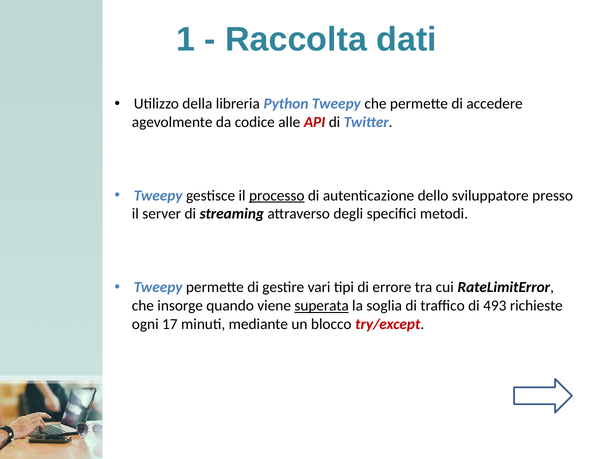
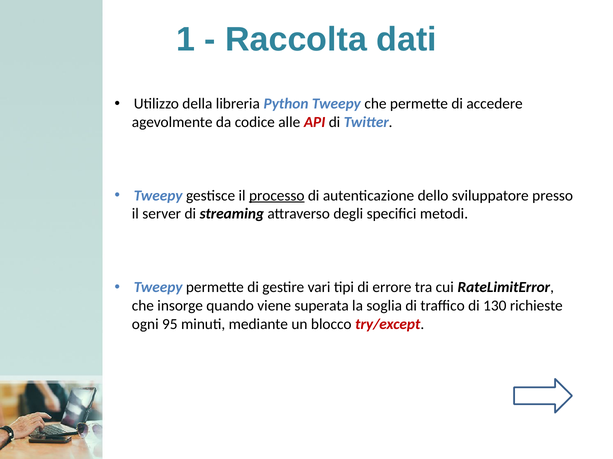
superata underline: present -> none (322, 306)
493: 493 -> 130 (495, 306)
17: 17 -> 95 (170, 325)
